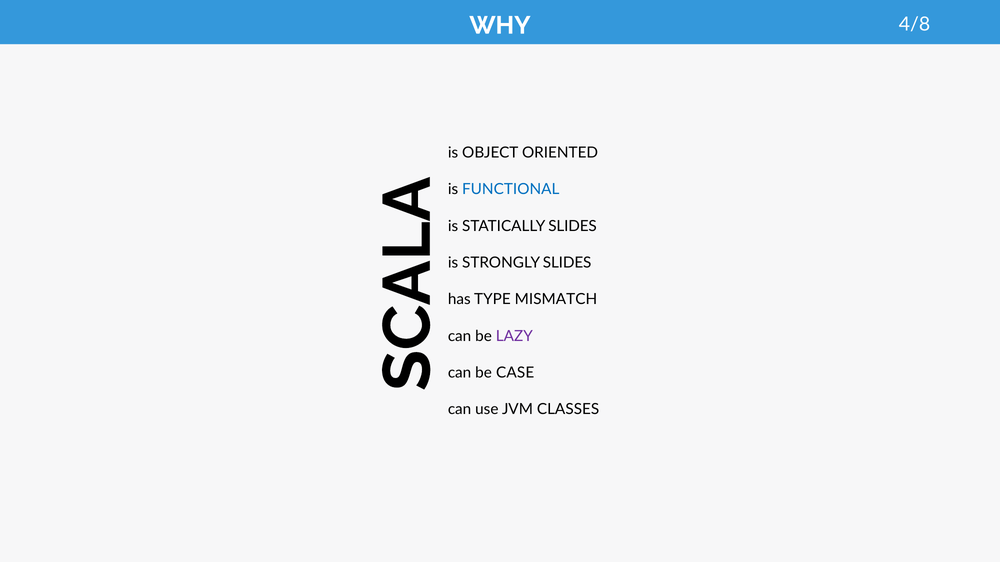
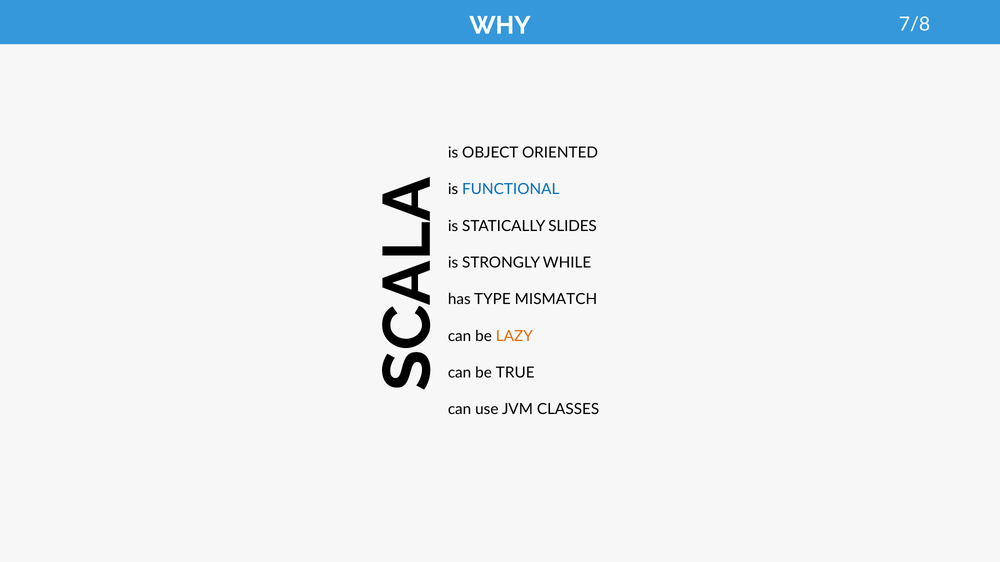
4/8: 4/8 -> 7/8 (915, 25)
STRONGLY SLIDES: SLIDES -> WHILE (567, 263)
LAZY colour: purple -> orange (514, 336)
CASE: CASE -> TRUE (515, 373)
